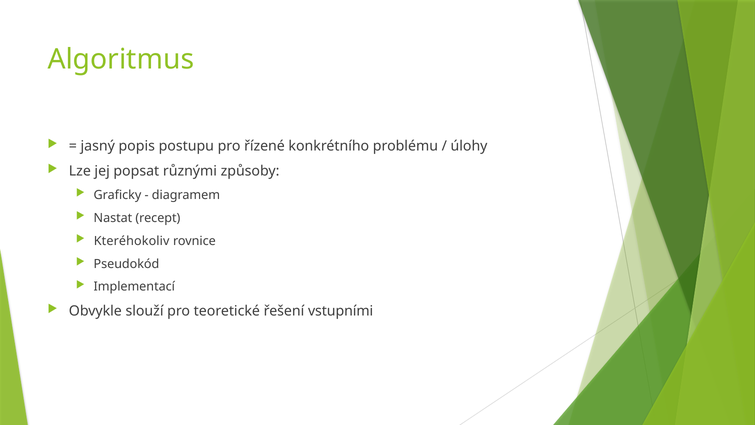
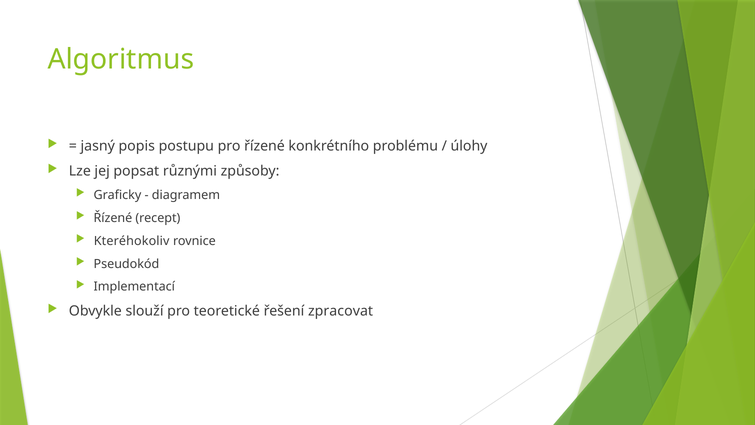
Nastat: Nastat -> Řízené (113, 218)
vstupními: vstupními -> zpracovat (341, 311)
